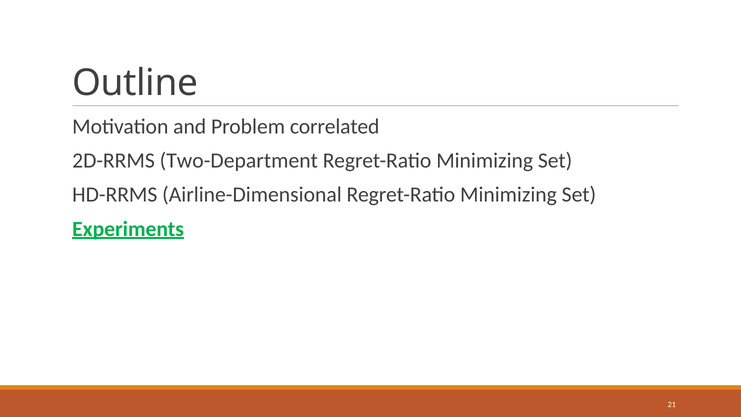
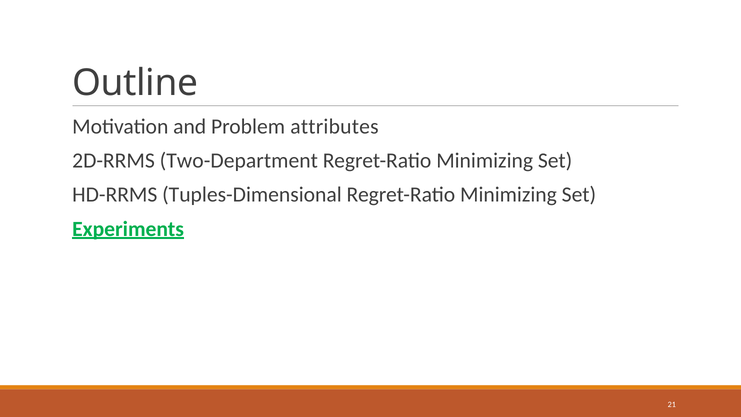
correlated: correlated -> attributes (334, 126)
Airline-Dimensional: Airline-Dimensional -> Tuples-Dimensional (252, 195)
